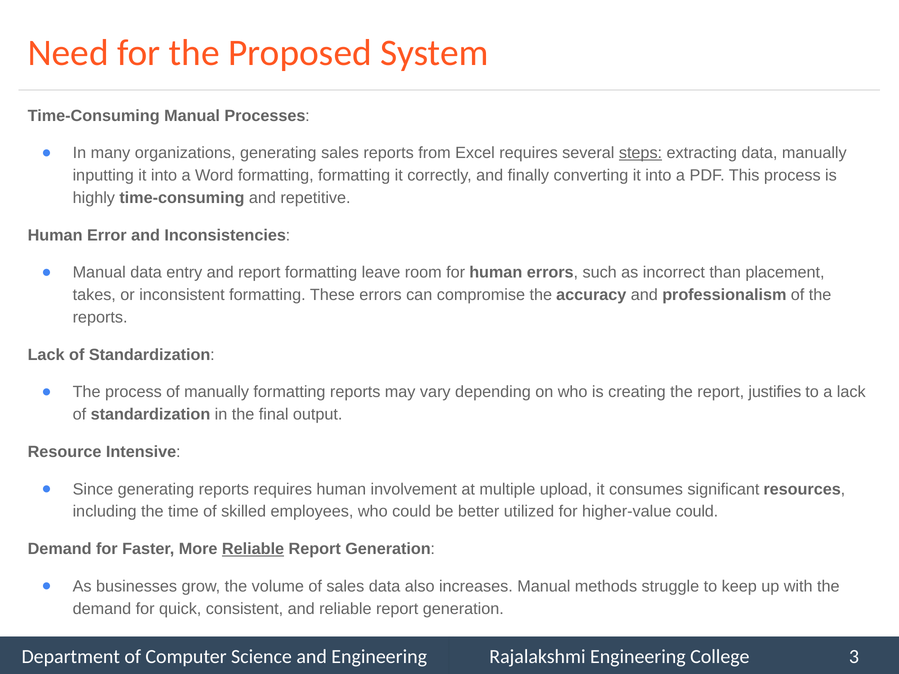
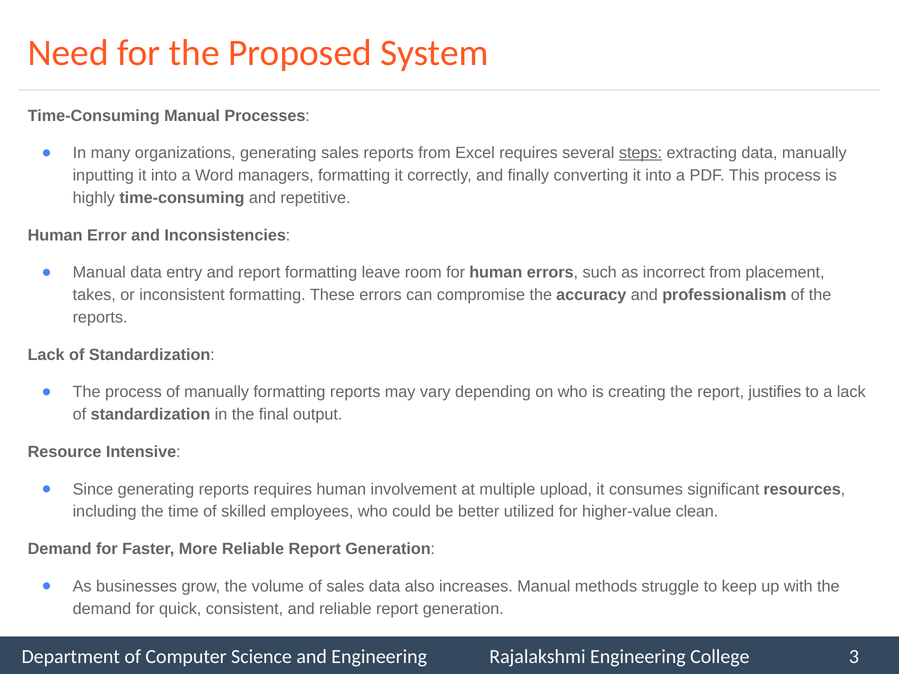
Word formatting: formatting -> managers (276, 175)
incorrect than: than -> from (725, 273)
higher-value could: could -> clean (697, 512)
Reliable underline: present -> none (253, 549)
